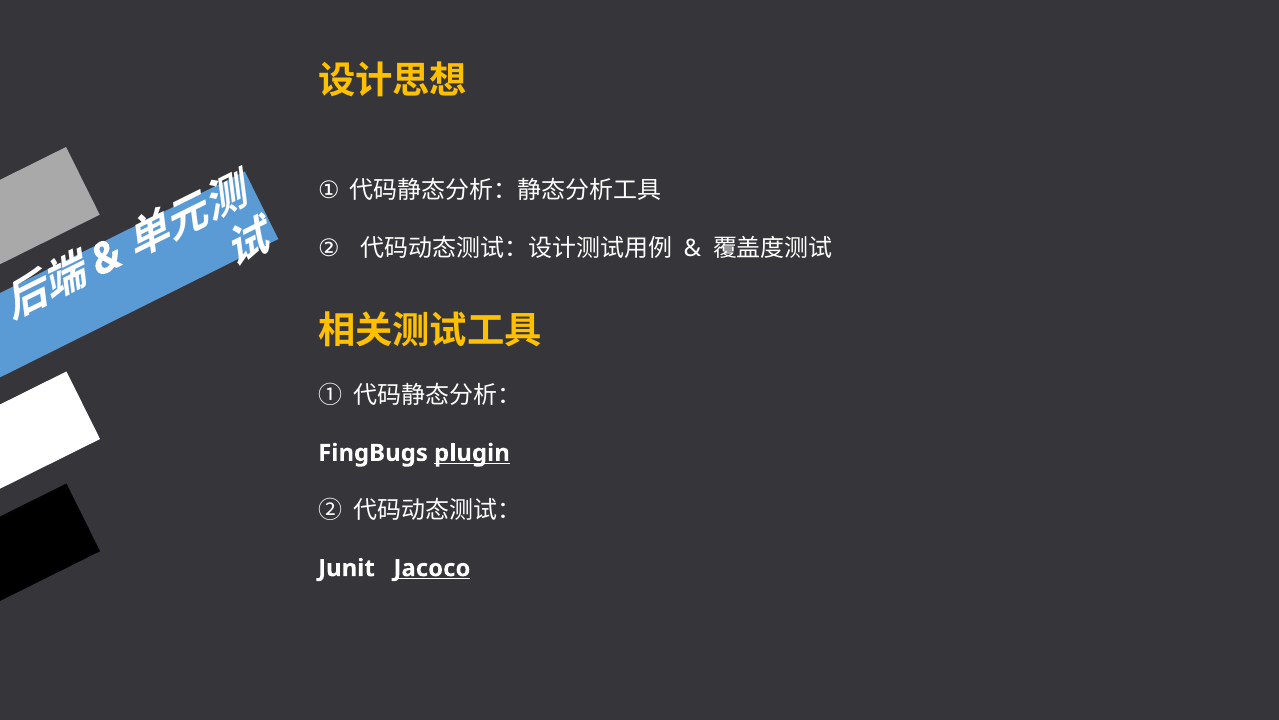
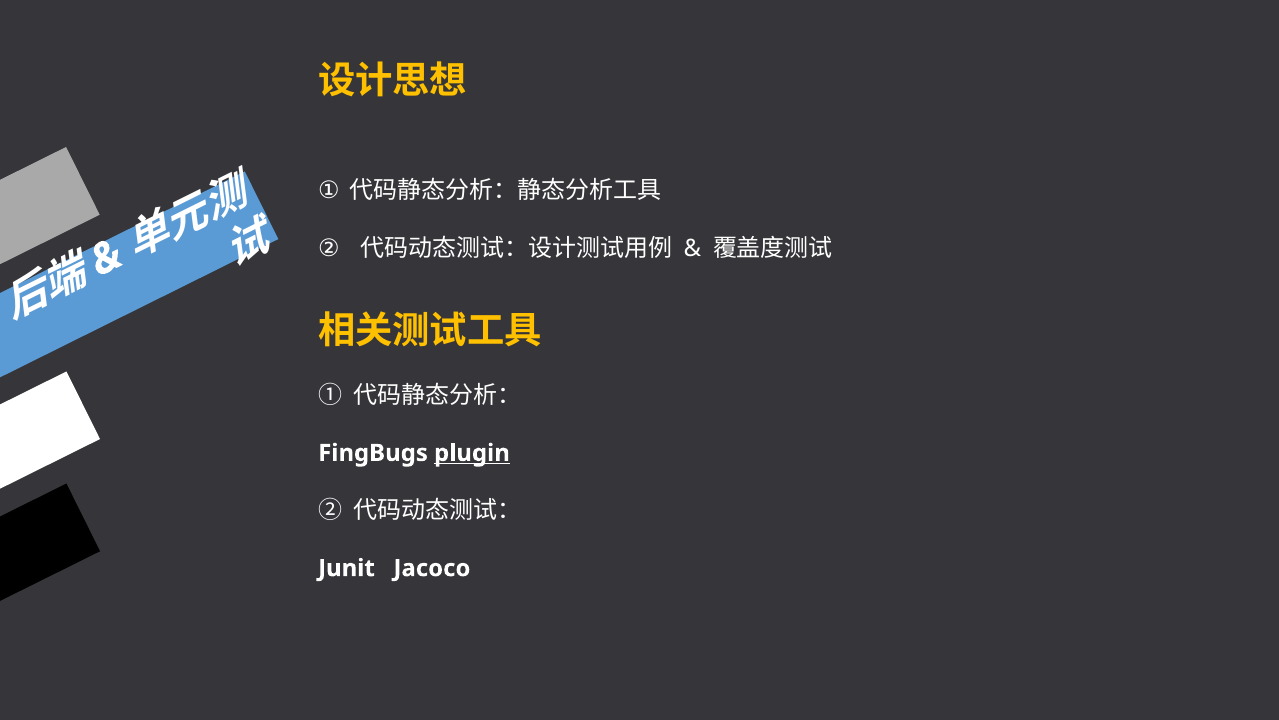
Jacoco underline: present -> none (432, 568)
